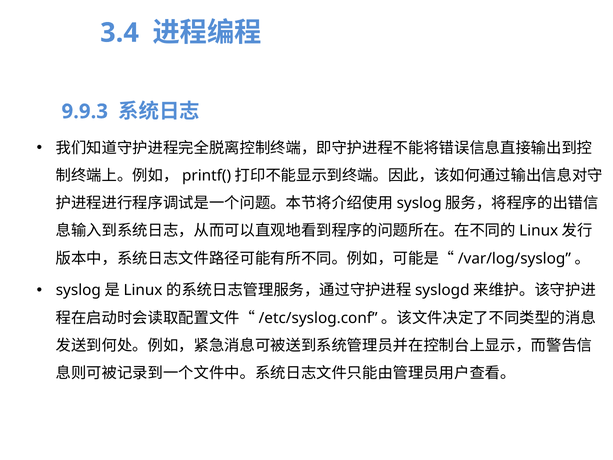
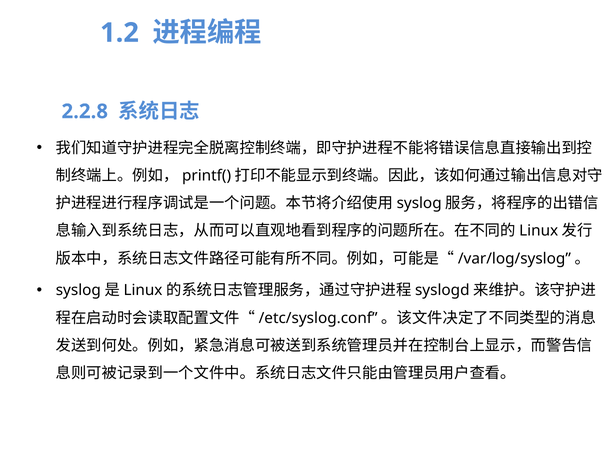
3.4: 3.4 -> 1.2 (120, 33)
9.9.3: 9.9.3 -> 2.2.8 (85, 111)
